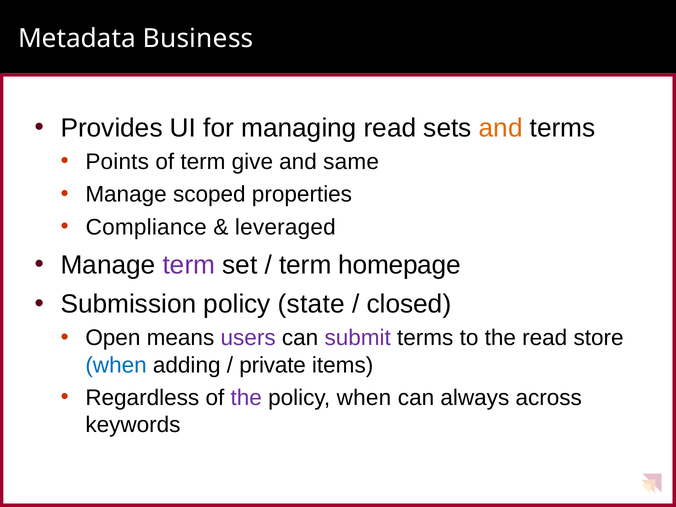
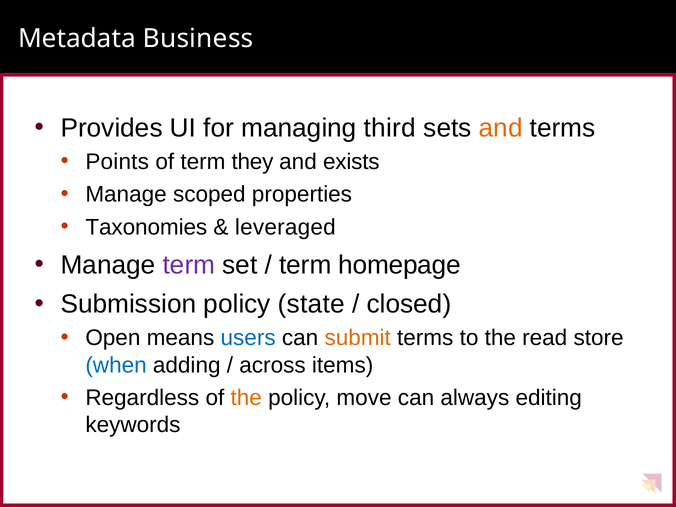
managing read: read -> third (390, 128)
give: give -> they (252, 162)
same: same -> exists (351, 162)
Compliance: Compliance -> Taxonomies (146, 227)
users colour: purple -> blue (248, 338)
submit colour: purple -> orange (358, 338)
private: private -> across (273, 365)
the colour: purple -> orange (246, 398)
policy when: when -> move (364, 398)
across: across -> editing (549, 398)
